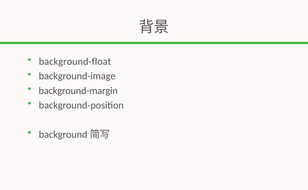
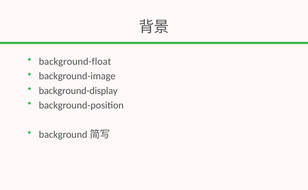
background-margin: background-margin -> background-display (78, 90)
